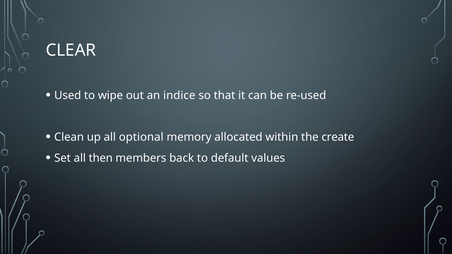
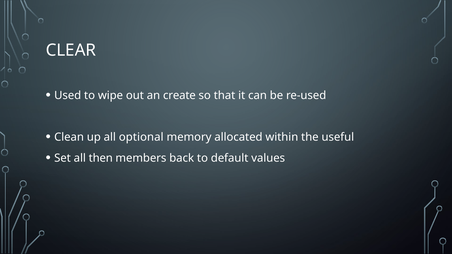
indice: indice -> create (179, 95)
create: create -> useful (338, 137)
